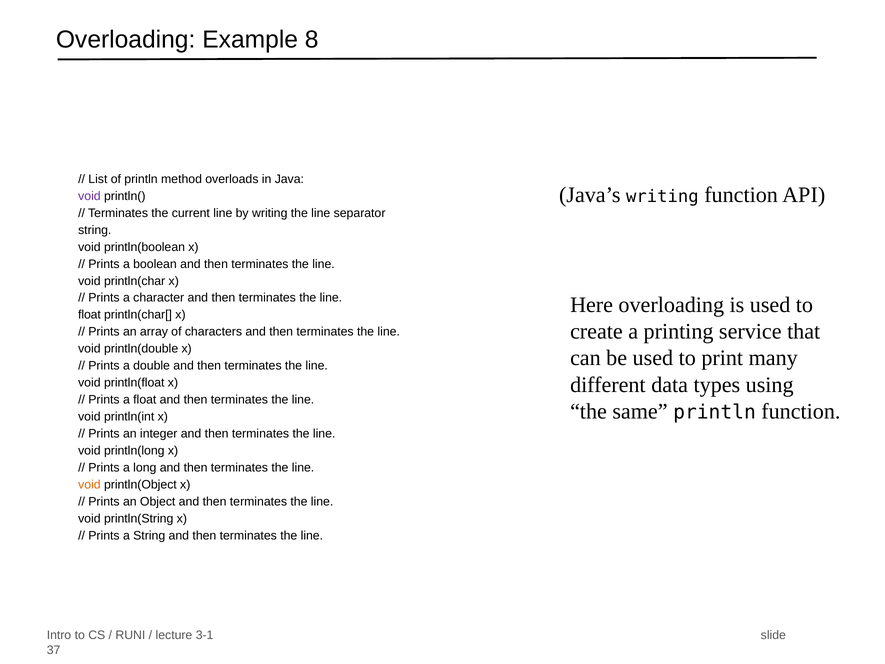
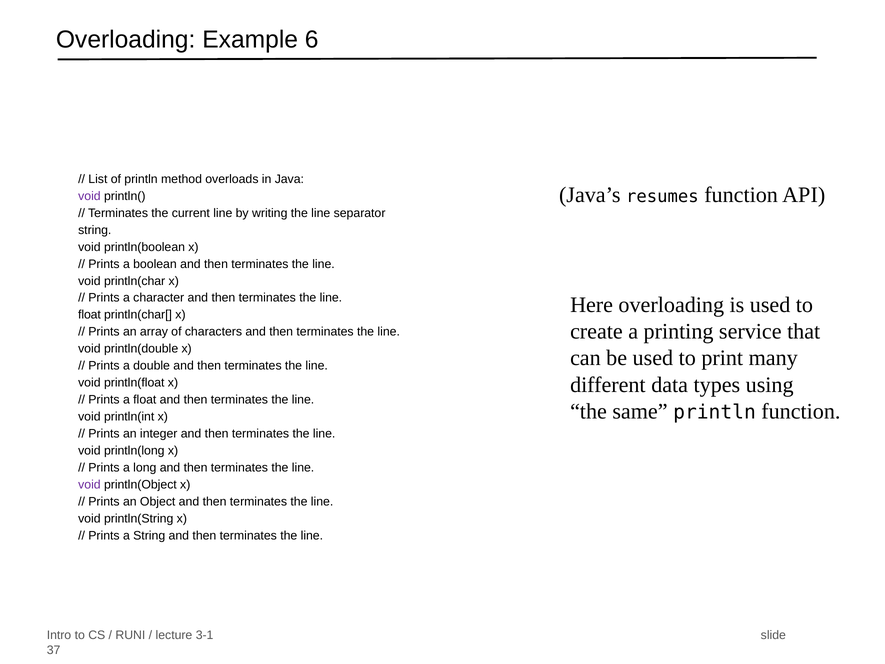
8: 8 -> 6 (312, 40)
Java’s writing: writing -> resumes (662, 196)
void colour: orange -> purple (89, 484)
